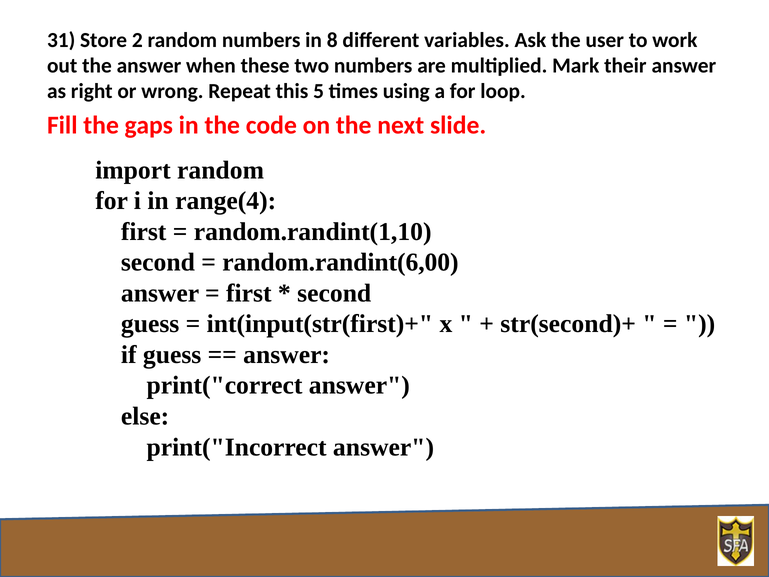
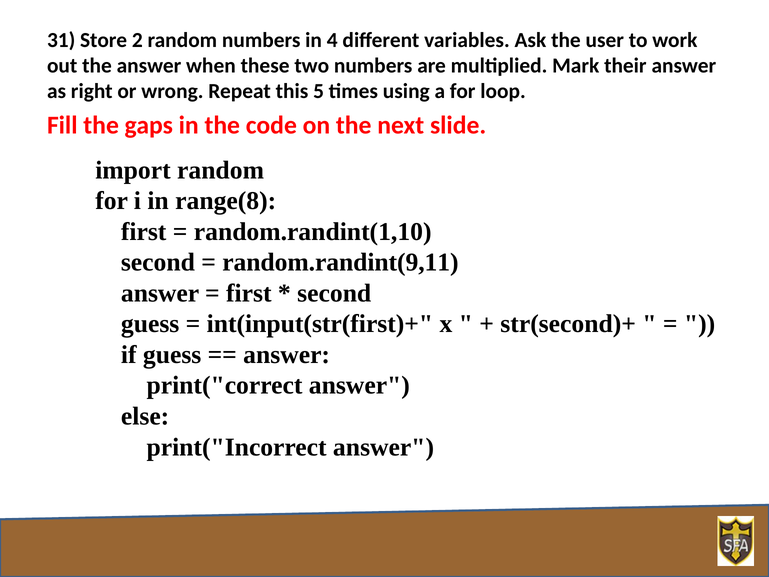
8: 8 -> 4 (332, 40)
range(4: range(4 -> range(8 (226, 201)
random.randint(6,00: random.randint(6,00 -> random.randint(9,11 (340, 262)
